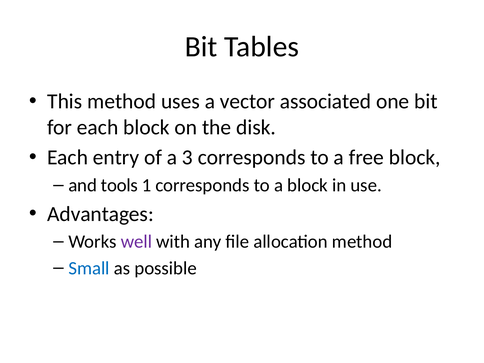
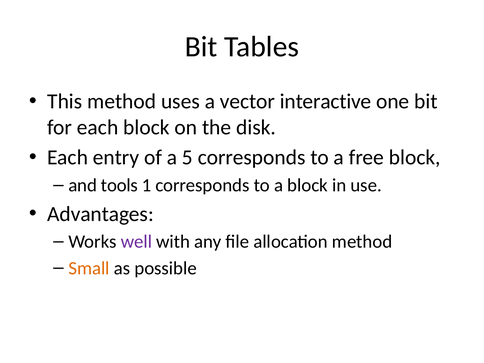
associated: associated -> interactive (326, 102)
3: 3 -> 5 (187, 157)
Small colour: blue -> orange (89, 268)
